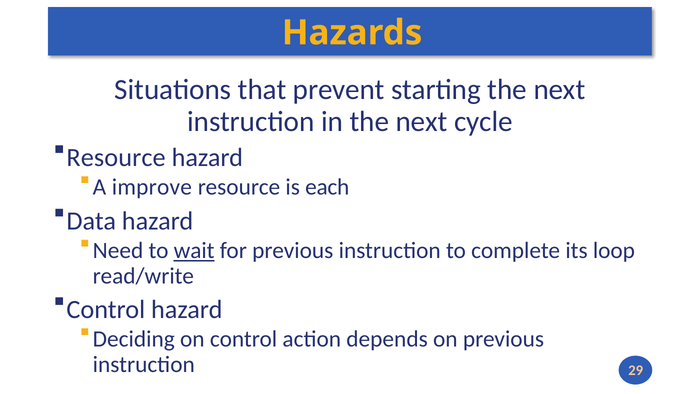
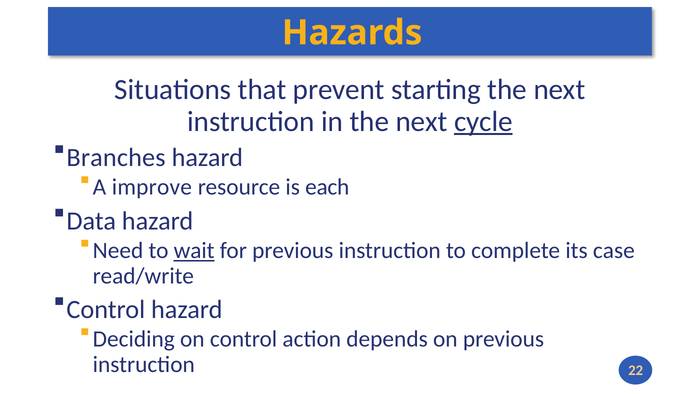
cycle underline: none -> present (483, 121)
Resource: Resource -> Branches (116, 157)
loop: loop -> case (614, 250)
29: 29 -> 22 (636, 370)
